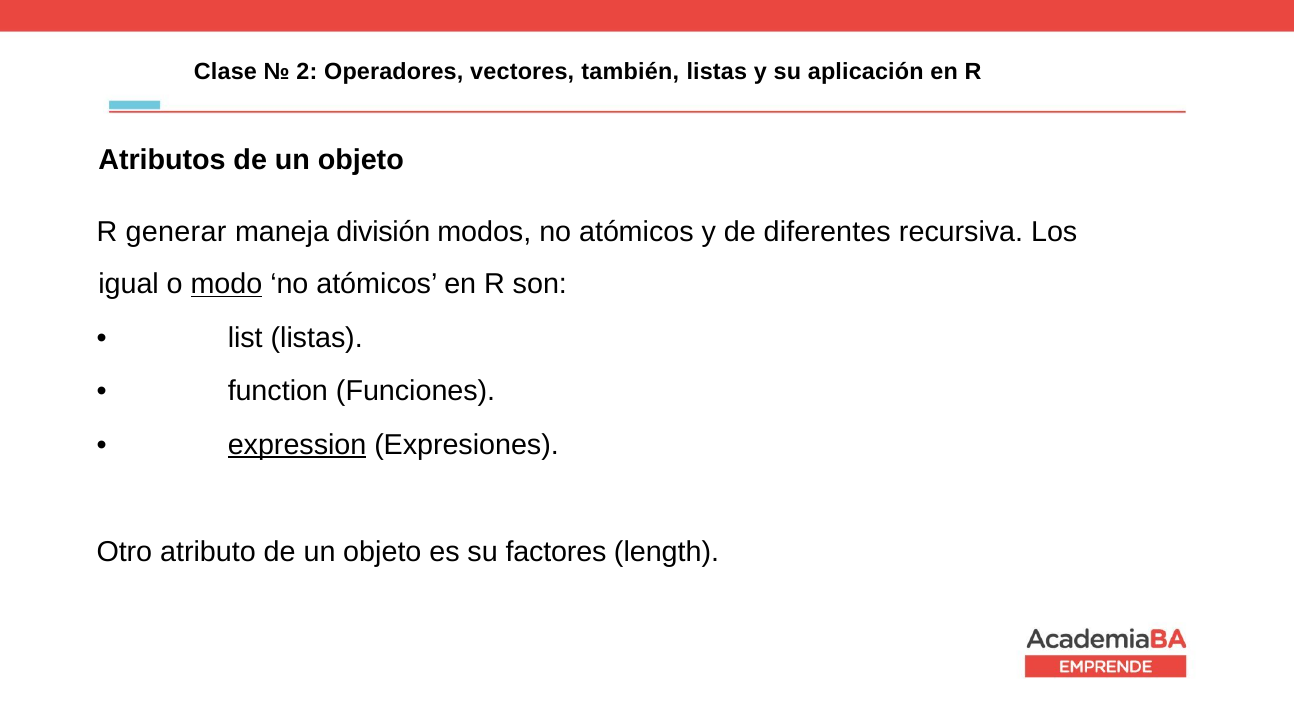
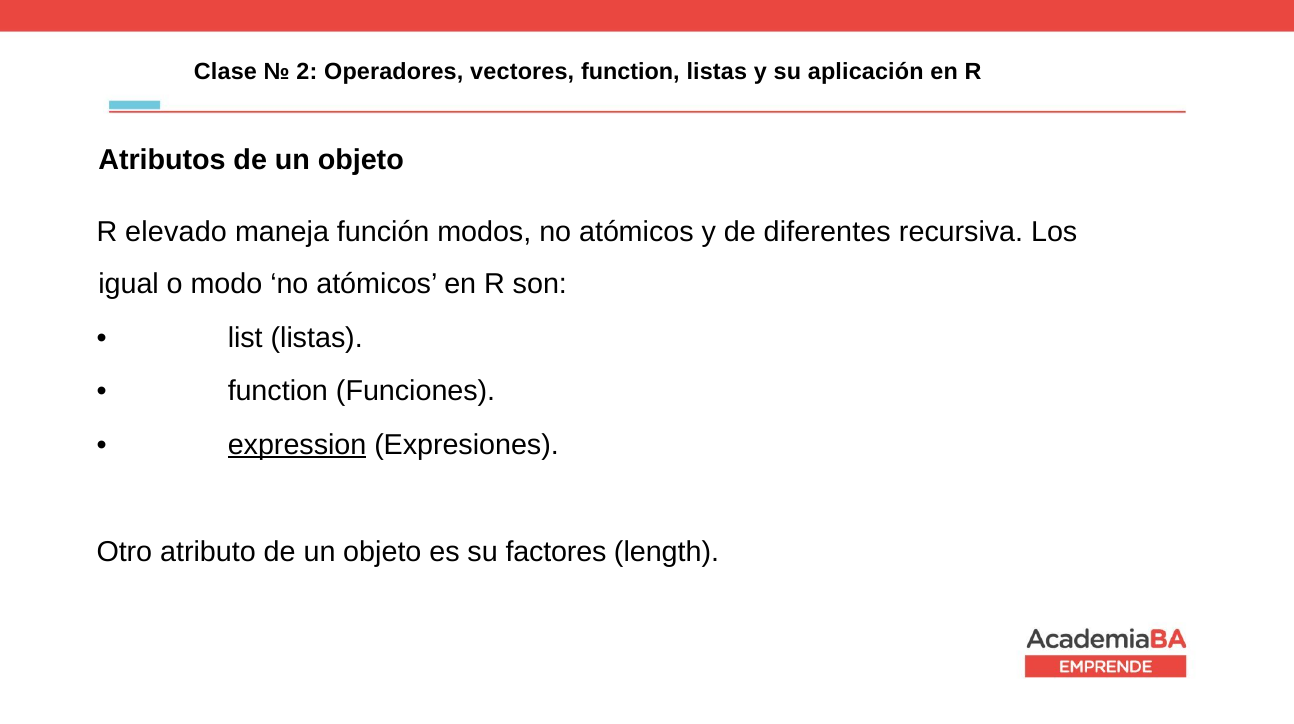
vectores también: también -> function (630, 72)
generar: generar -> elevado (176, 233)
división: división -> función (383, 233)
modo underline: present -> none (226, 284)
